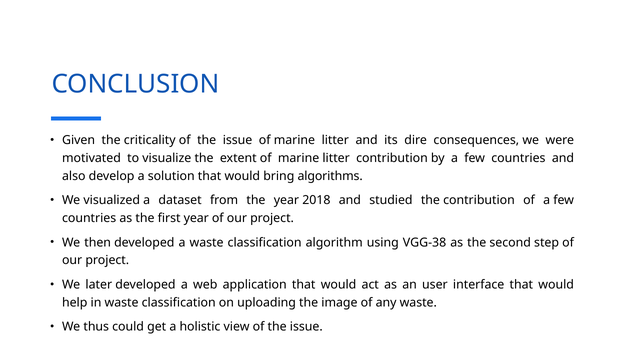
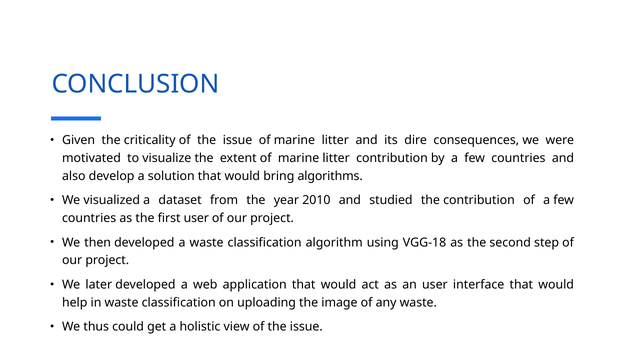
2018: 2018 -> 2010 (316, 200)
first year: year -> user (196, 218)
VGG-38: VGG-38 -> VGG-18 (425, 242)
